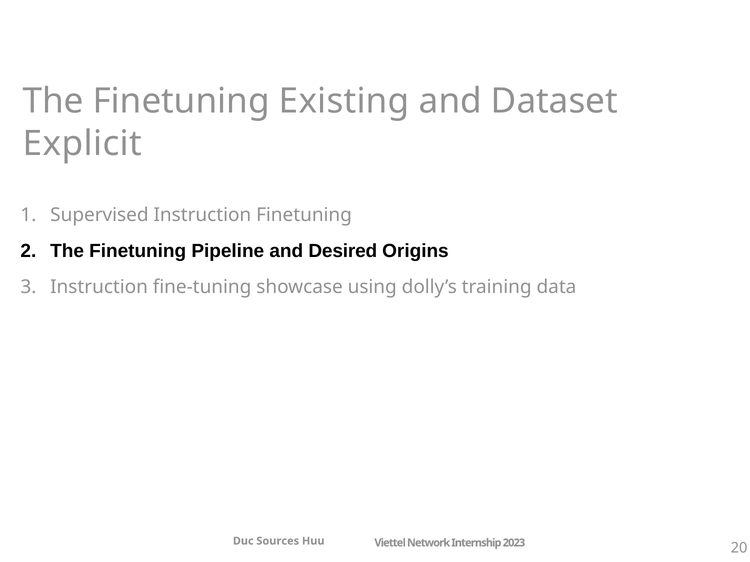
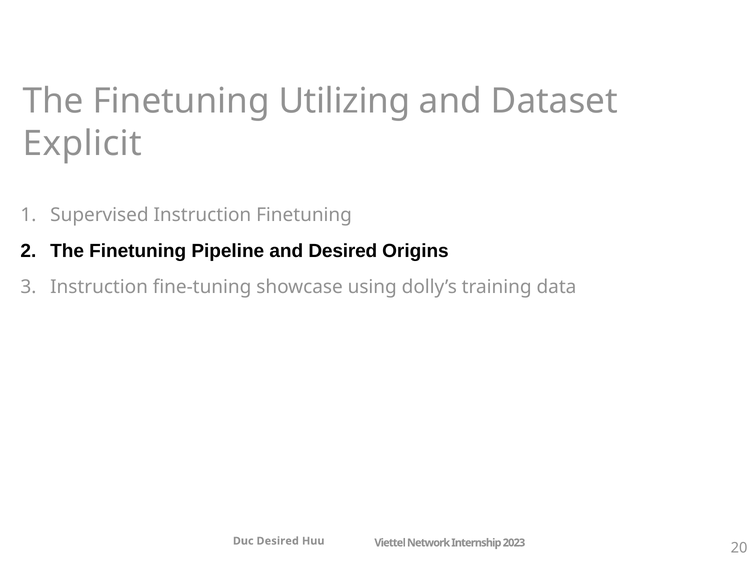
Existing: Existing -> Utilizing (344, 101)
Duc Sources: Sources -> Desired (278, 541)
